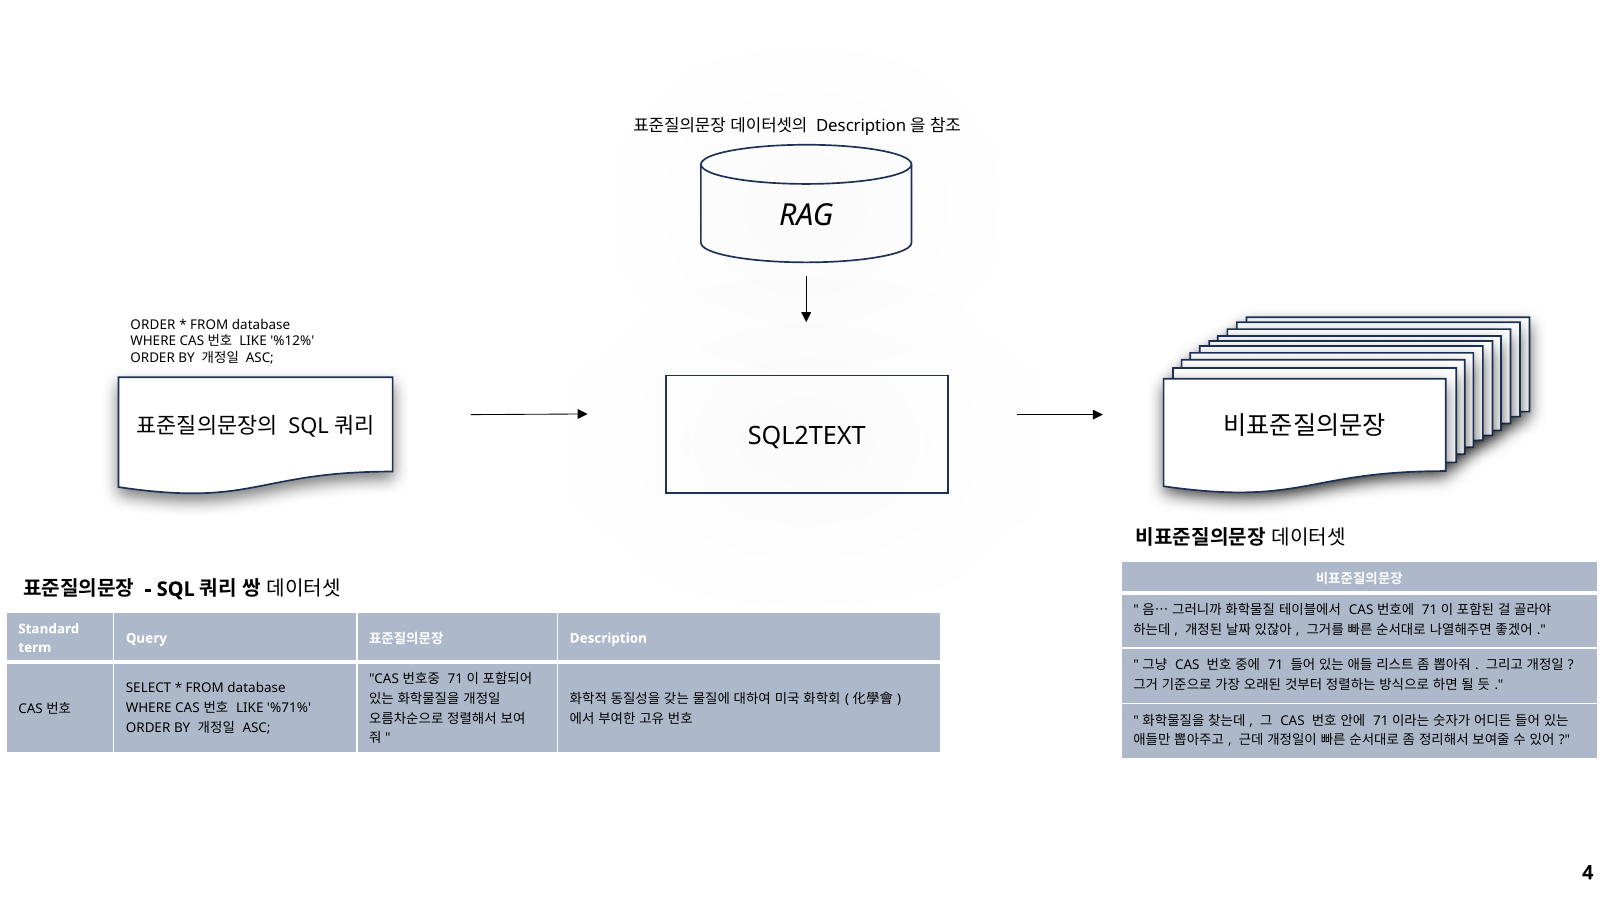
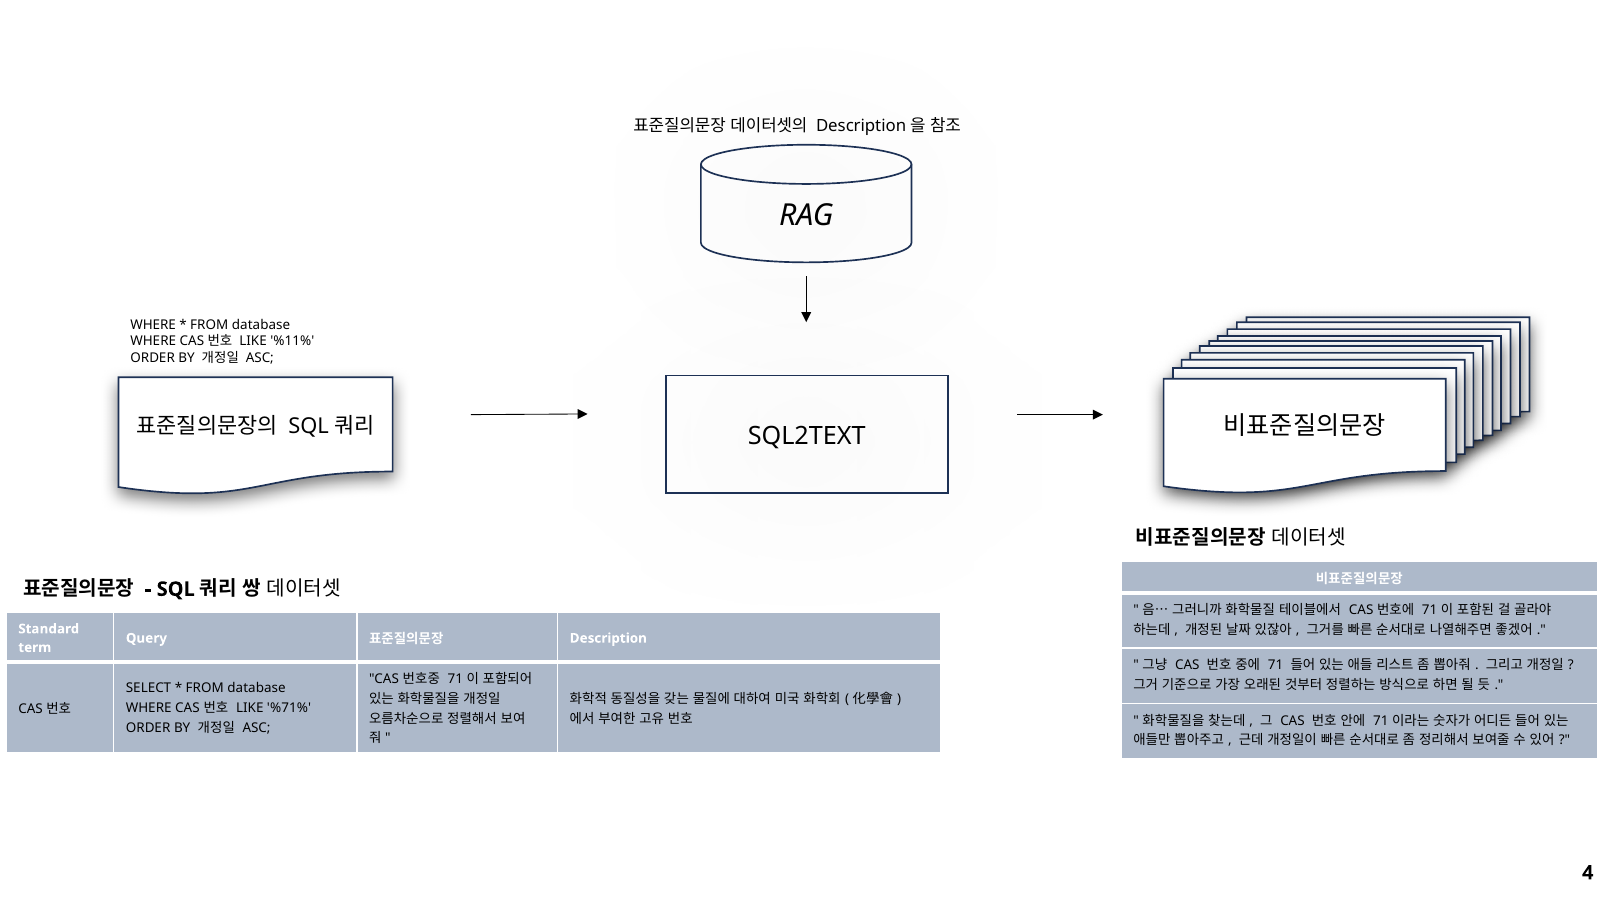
ORDER: ORDER -> WHERE (153, 325)
%12%: %12% -> %11% (292, 342)
